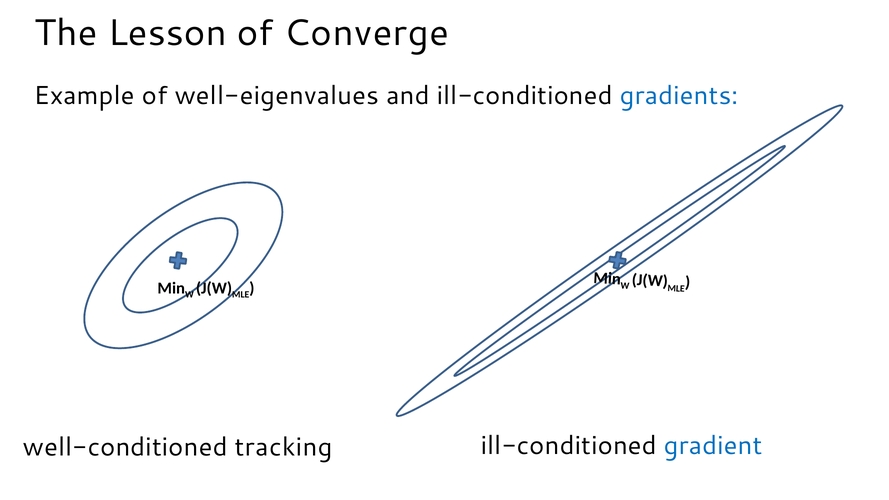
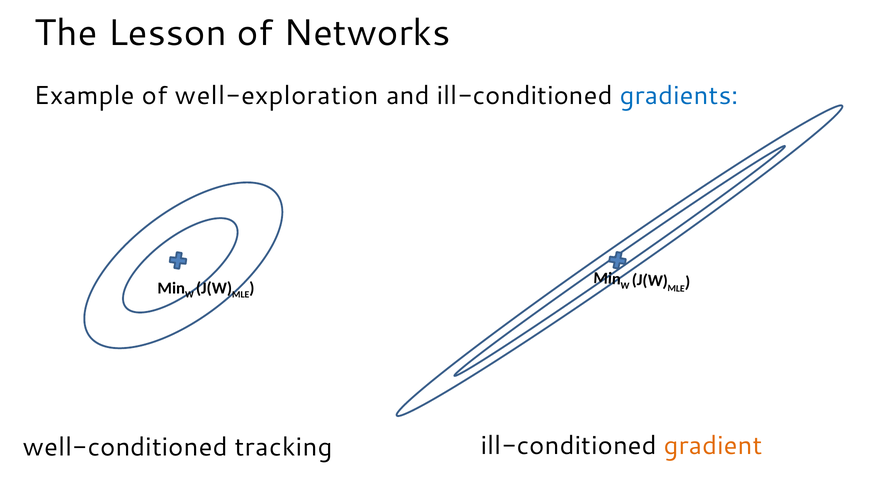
Converge: Converge -> Networks (367, 33)
well-eigenvalues: well-eigenvalues -> well-exploration (277, 96)
gradient colour: blue -> orange (713, 446)
